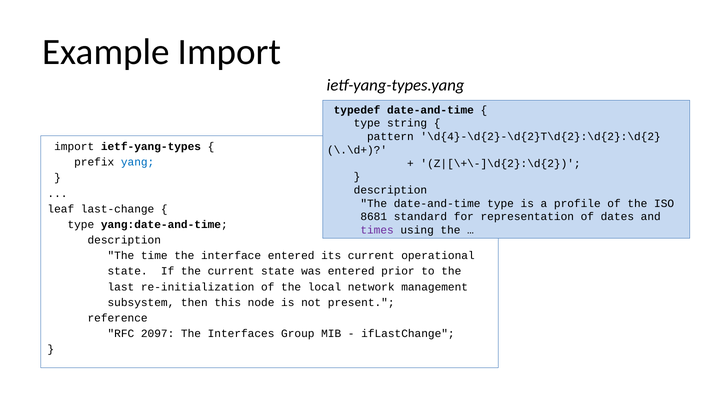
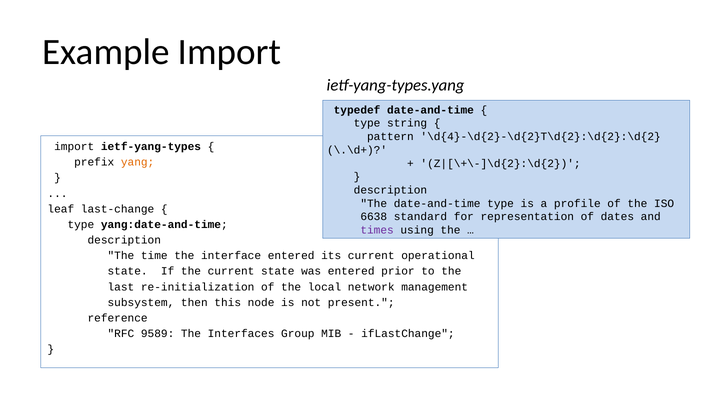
yang colour: blue -> orange (138, 162)
8681: 8681 -> 6638 (374, 217)
2097: 2097 -> 9589 (158, 333)
